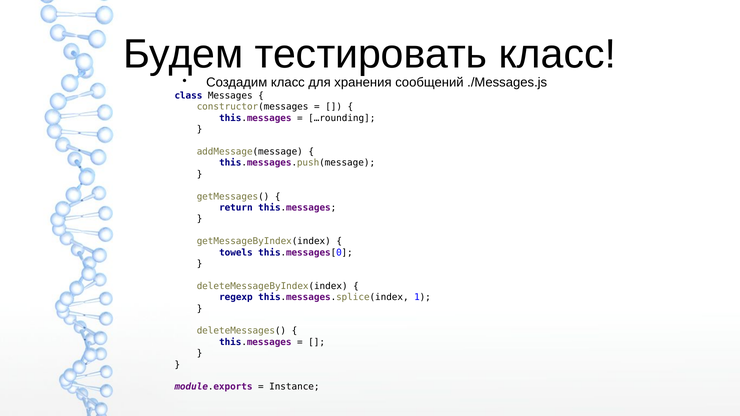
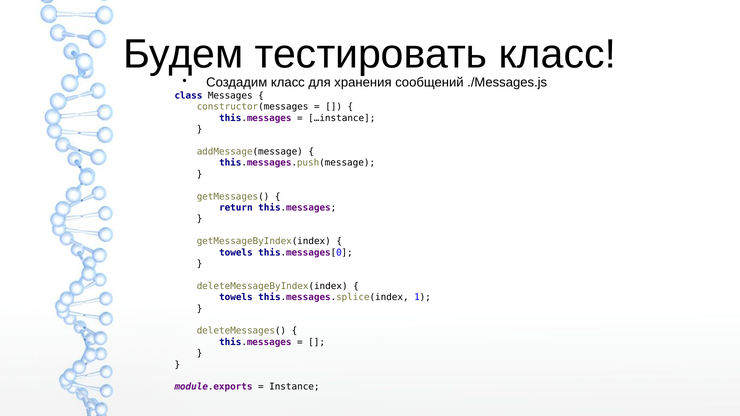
…rounding: …rounding -> …instance (342, 118)
regexp: regexp -> towels (236, 297)
